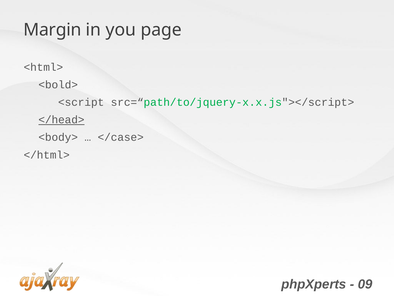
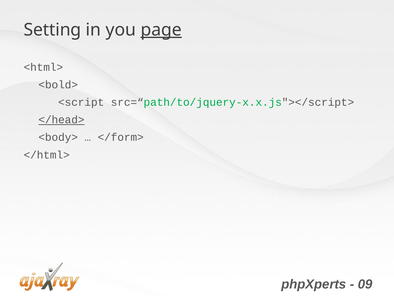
Margin: Margin -> Setting (52, 30)
page underline: none -> present (161, 30)
</case>: </case> -> </form> (121, 137)
